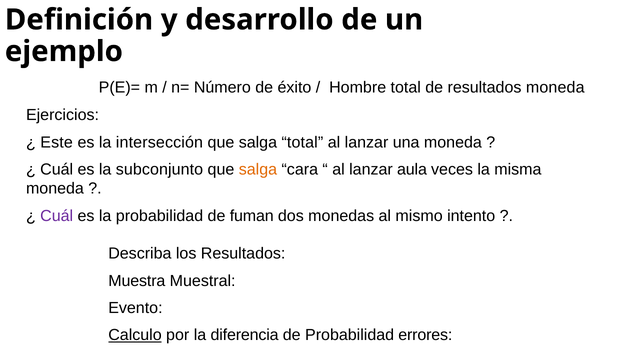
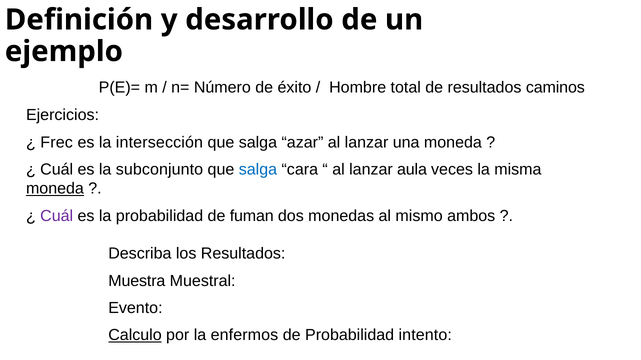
resultados moneda: moneda -> caminos (555, 87)
Este: Este -> Frec (57, 143)
salga total: total -> azar (302, 143)
salga colour: orange -> blue (258, 170)
moneda underline: none -> present (55, 189)
intento: intento -> ambos (471, 216)
diferencia: diferencia -> enfermos (244, 336)
errores: errores -> intento (425, 336)
